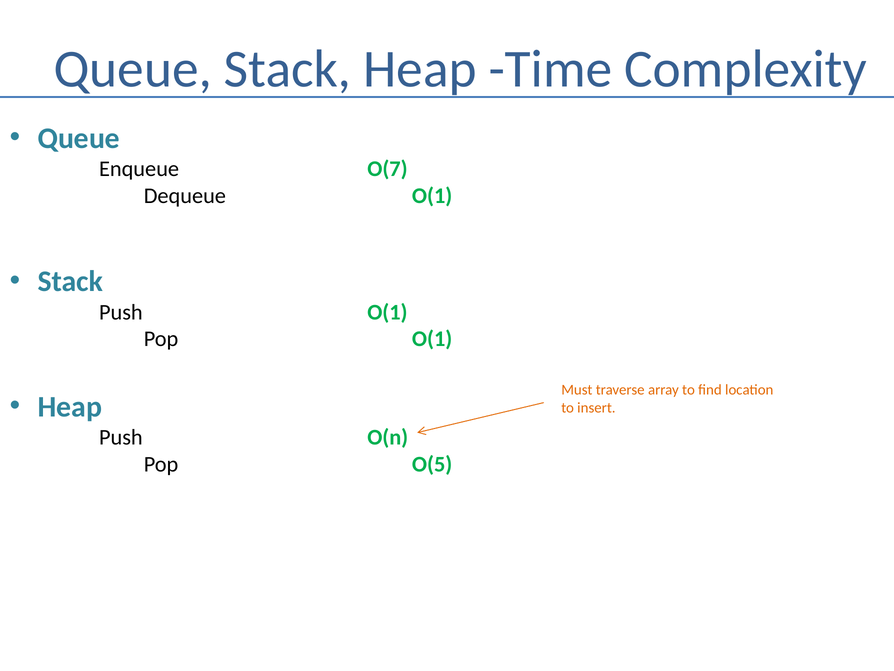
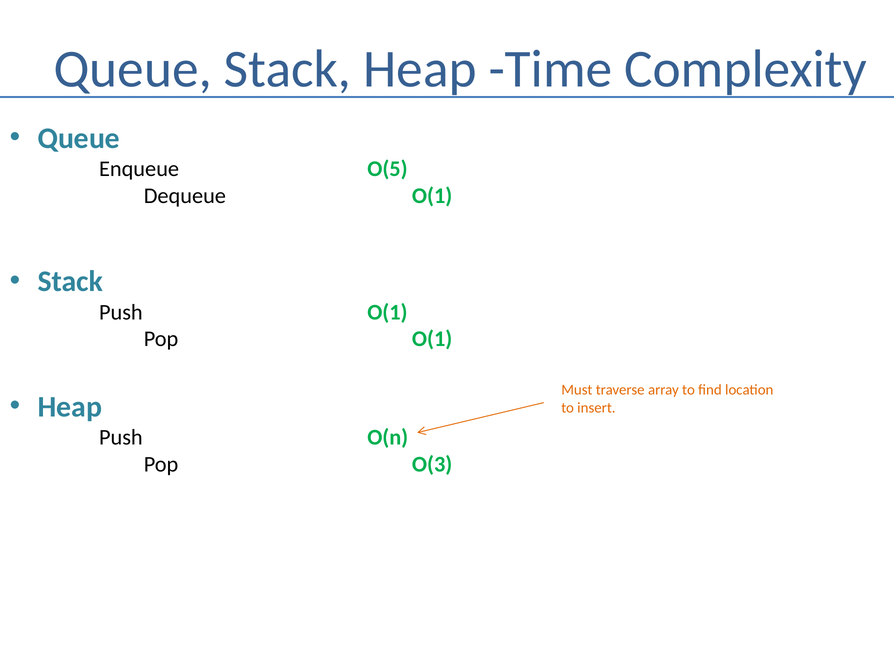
O(7: O(7 -> O(5 (387, 169)
O(5: O(5 -> O(3 (432, 464)
